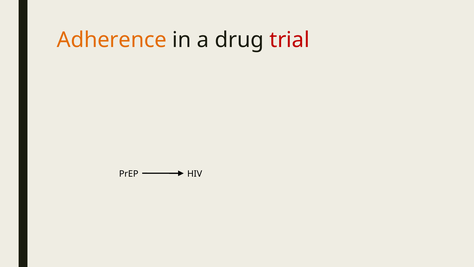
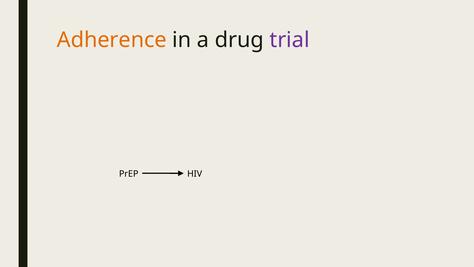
trial colour: red -> purple (290, 40)
